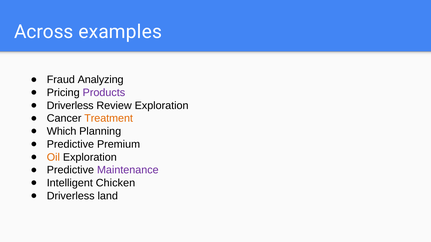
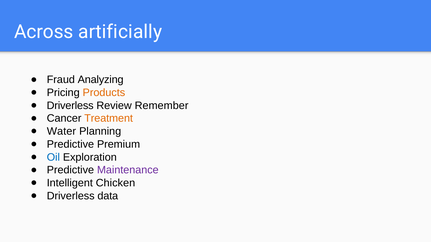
examples: examples -> artificially (120, 32)
Products colour: purple -> orange (104, 93)
Review Exploration: Exploration -> Remember (162, 106)
Which: Which -> Water (61, 132)
Oil colour: orange -> blue (53, 157)
land: land -> data (108, 196)
